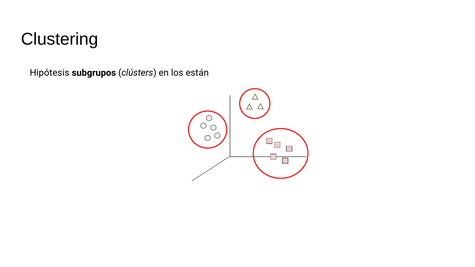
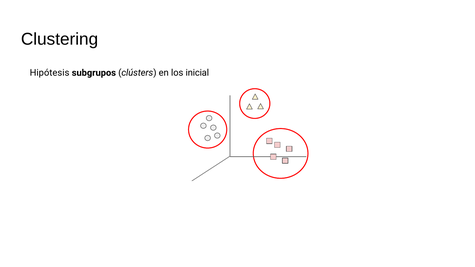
están: están -> inicial (197, 73)
